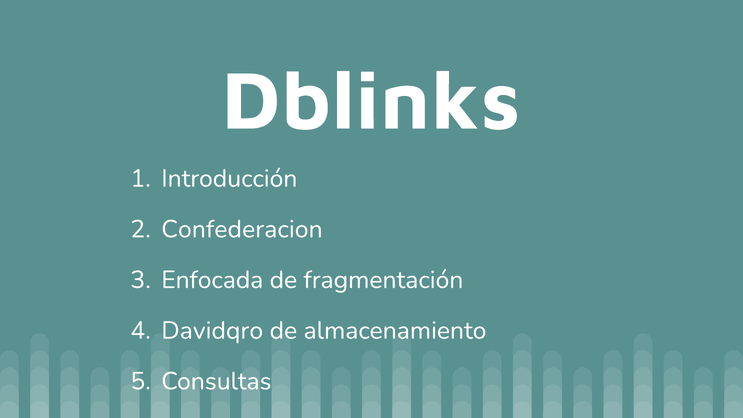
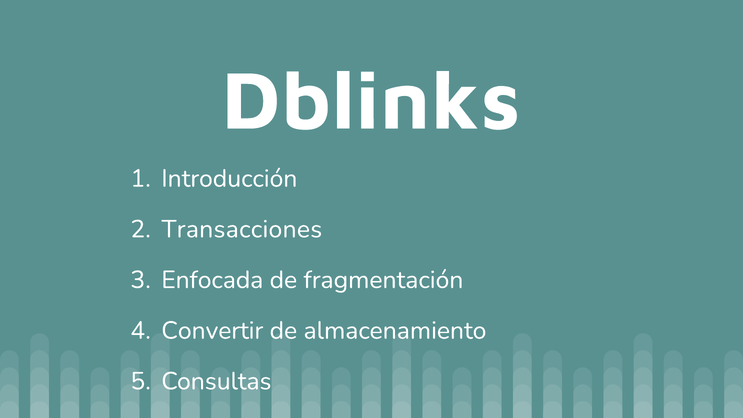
Confederacion: Confederacion -> Transacciones (242, 229)
Davidqro: Davidqro -> Convertir (212, 330)
